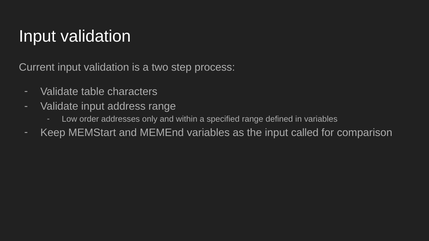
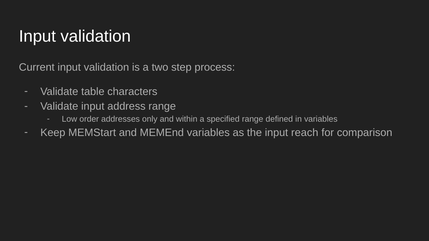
called: called -> reach (305, 133)
